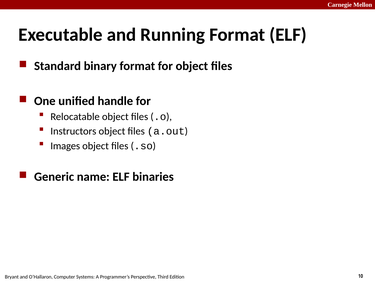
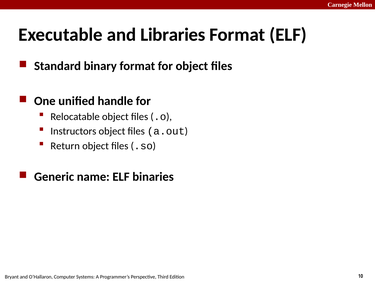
Running: Running -> Libraries (173, 35)
Images: Images -> Return (65, 146)
